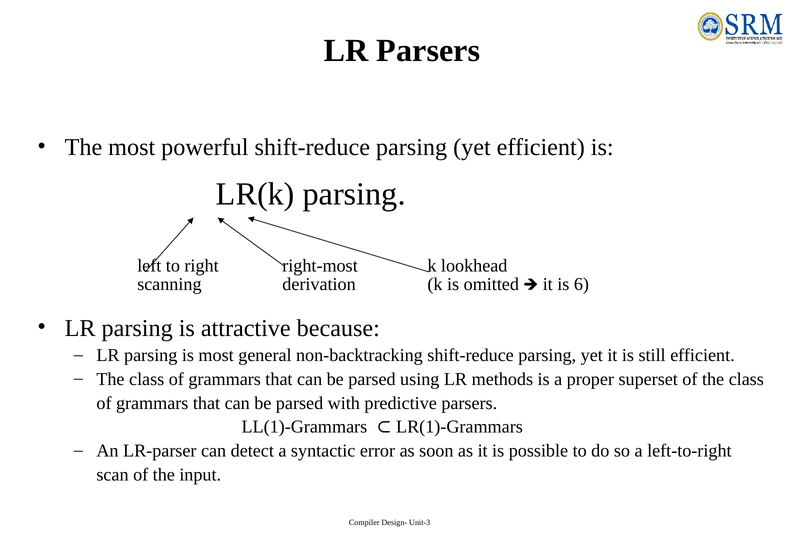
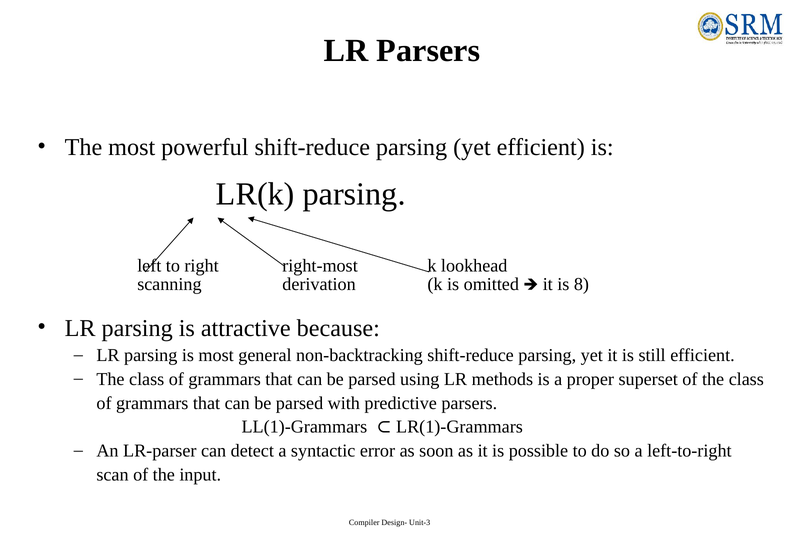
6: 6 -> 8 (581, 284)
